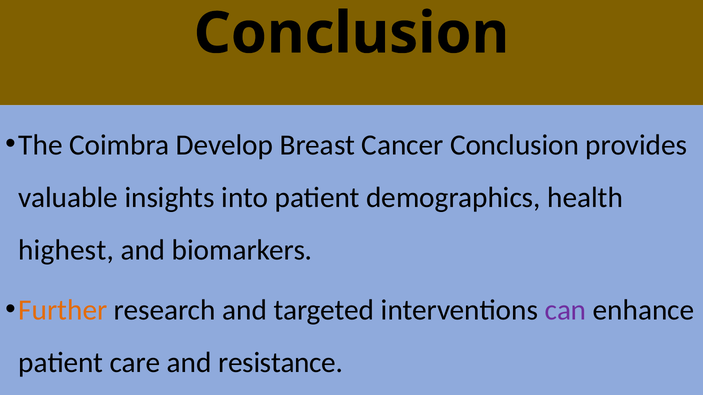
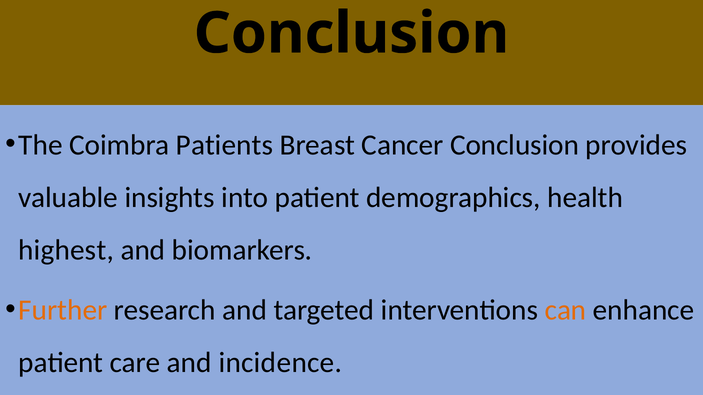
Develop: Develop -> Patients (224, 145)
can colour: purple -> orange (566, 310)
resistance: resistance -> incidence (280, 363)
